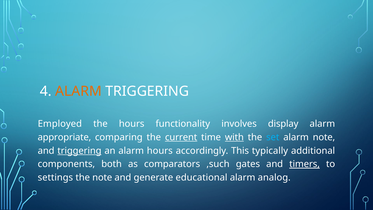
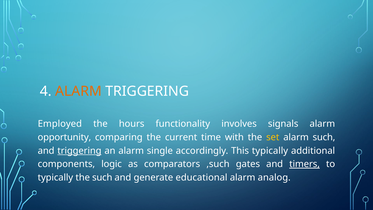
display: display -> signals (283, 124)
appropriate: appropriate -> opportunity (64, 137)
current underline: present -> none (181, 137)
with underline: present -> none (234, 137)
set colour: light blue -> yellow (273, 137)
alarm note: note -> such (324, 137)
alarm hours: hours -> single (160, 151)
both: both -> logic (112, 164)
settings: settings -> typically (55, 177)
the note: note -> such (102, 177)
